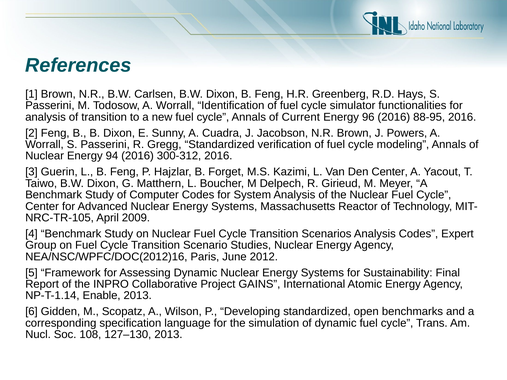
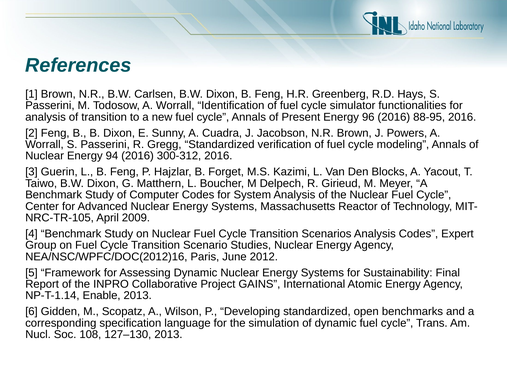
Current: Current -> Present (301, 117)
Den Center: Center -> Blocks (390, 172)
